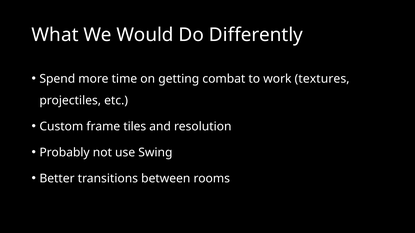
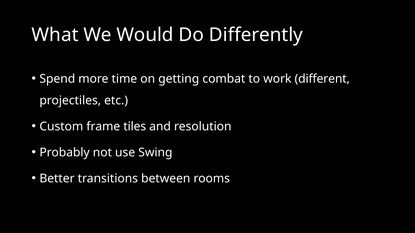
textures: textures -> different (322, 79)
